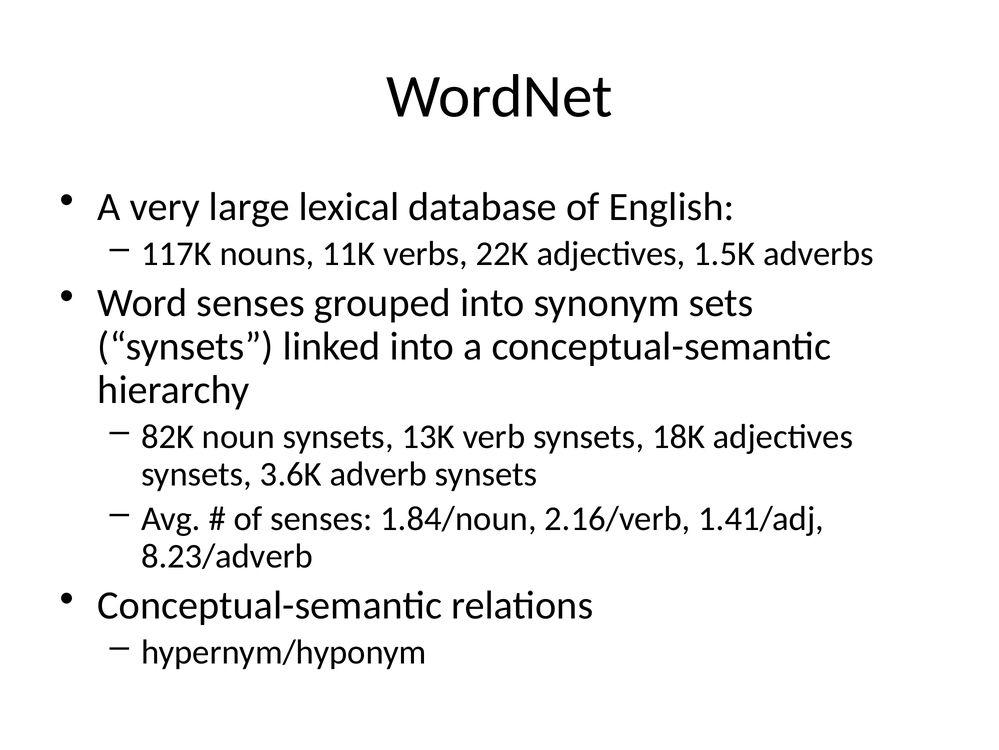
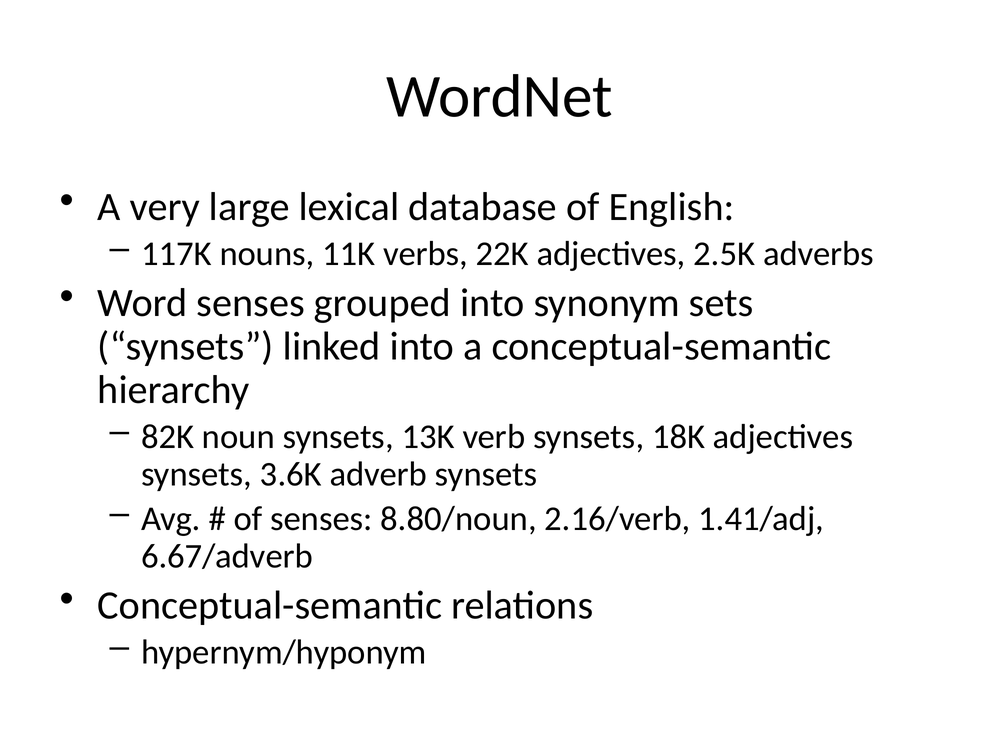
1.5K: 1.5K -> 2.5K (724, 254)
1.84/noun: 1.84/noun -> 8.80/noun (459, 518)
8.23/adverb: 8.23/adverb -> 6.67/adverb (227, 556)
